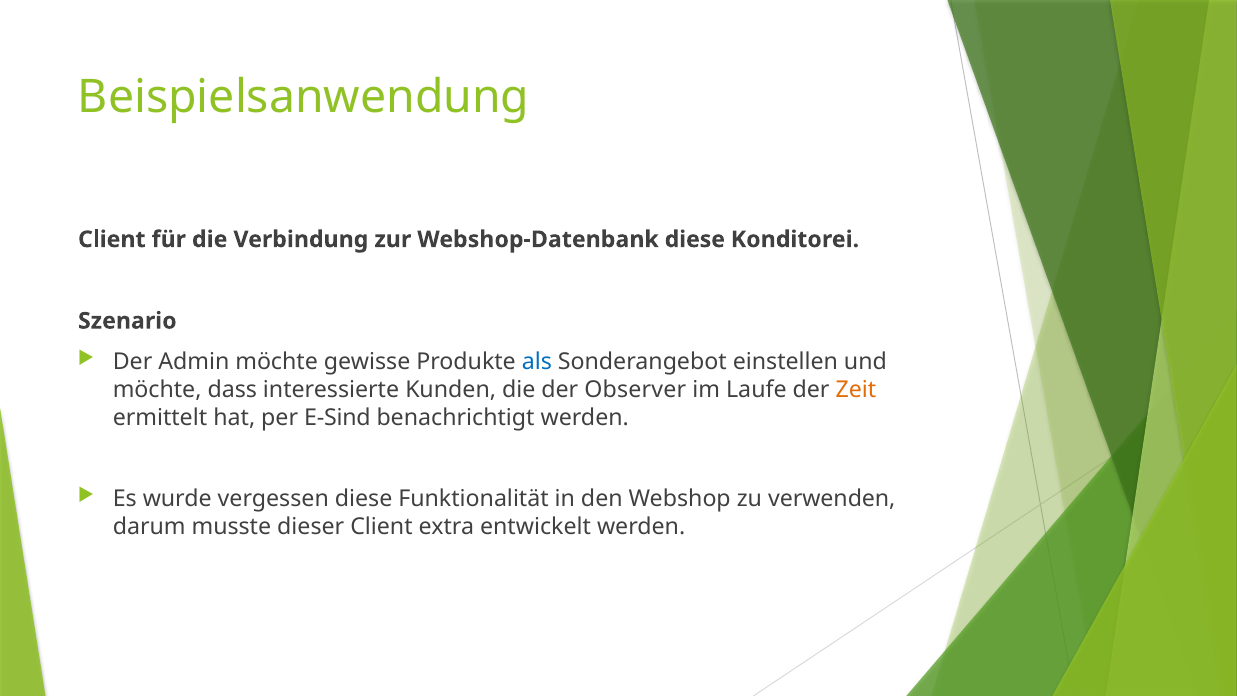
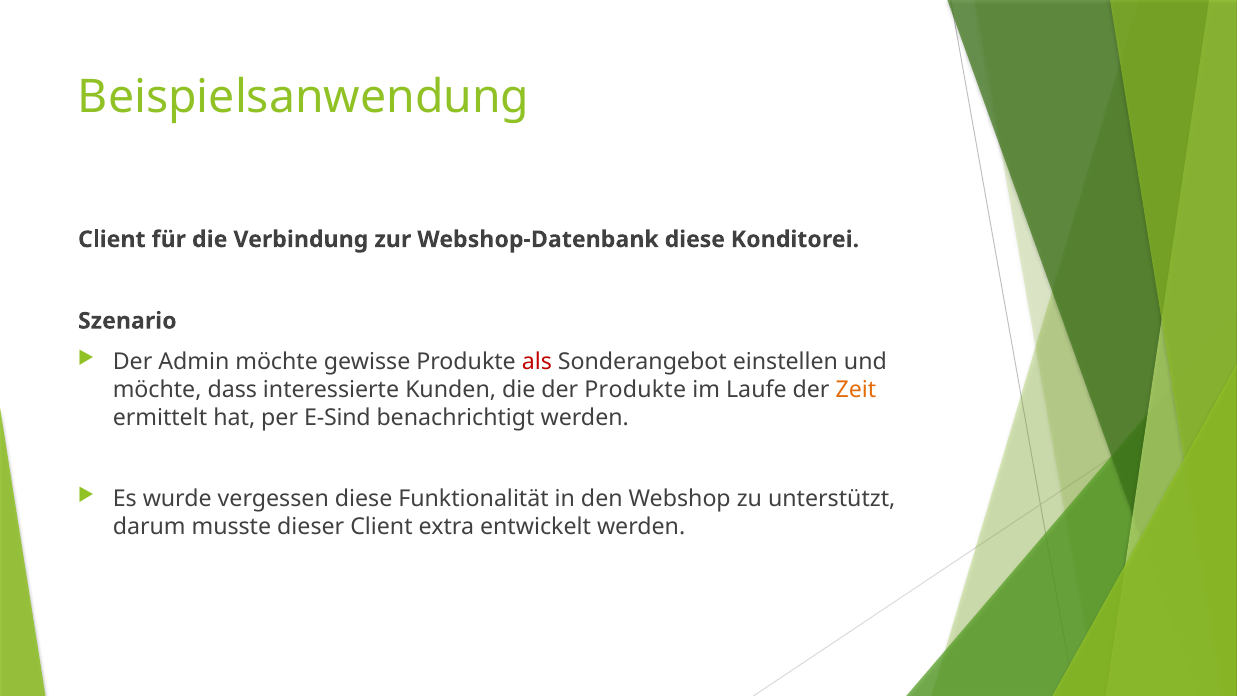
als colour: blue -> red (537, 362)
der Observer: Observer -> Produkte (635, 389)
verwenden: verwenden -> unterstützt (832, 499)
